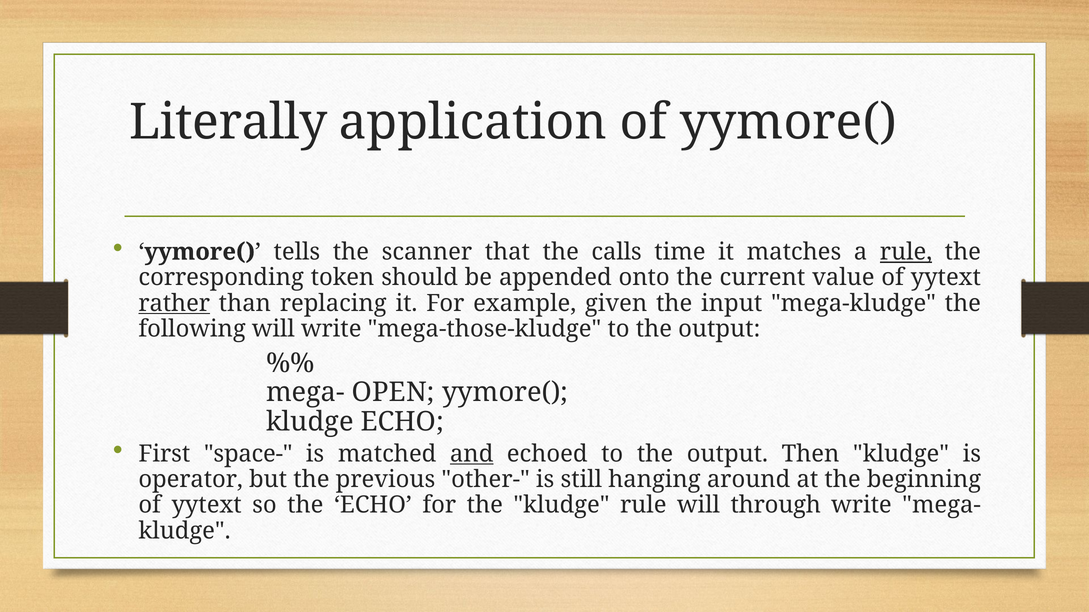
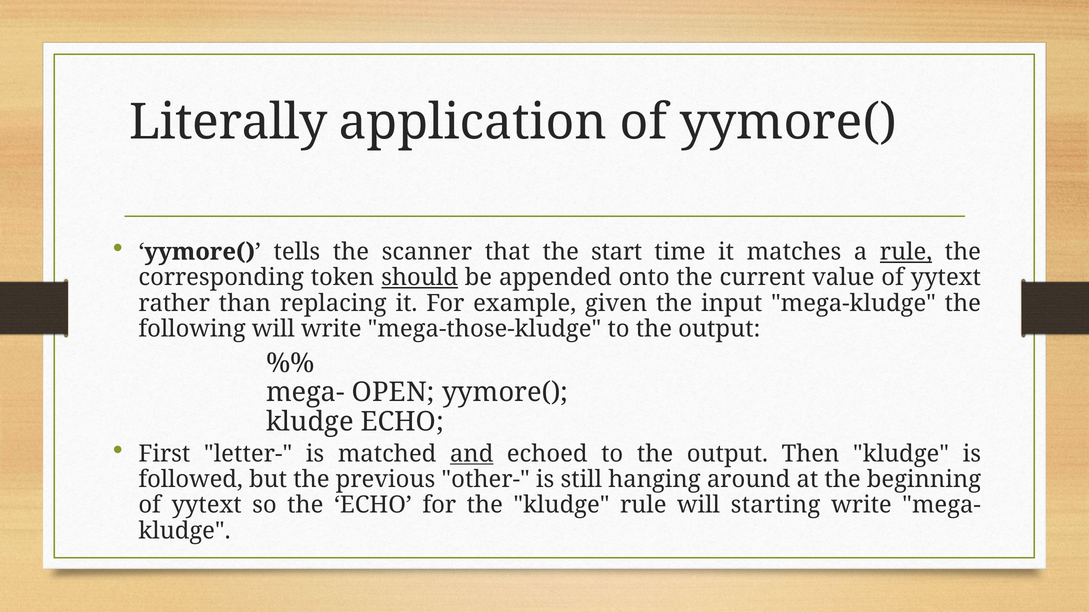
calls: calls -> start (617, 252)
should underline: none -> present (420, 278)
rather underline: present -> none (174, 304)
space-: space- -> letter- (248, 454)
operator: operator -> followed (191, 480)
through: through -> starting (776, 506)
